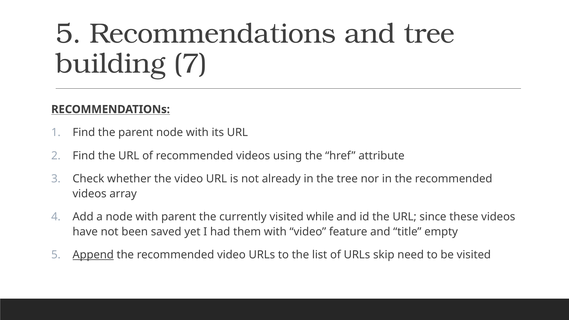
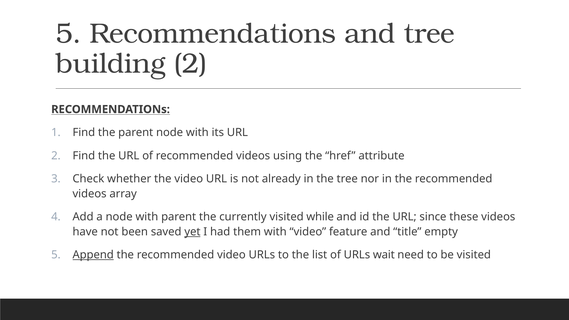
building 7: 7 -> 2 (191, 64)
yet underline: none -> present (192, 232)
skip: skip -> wait (384, 255)
